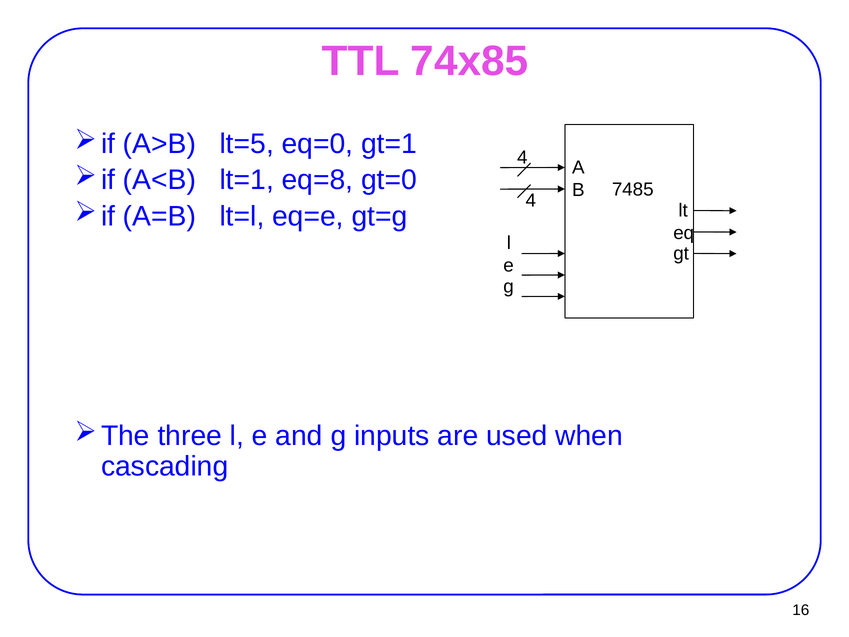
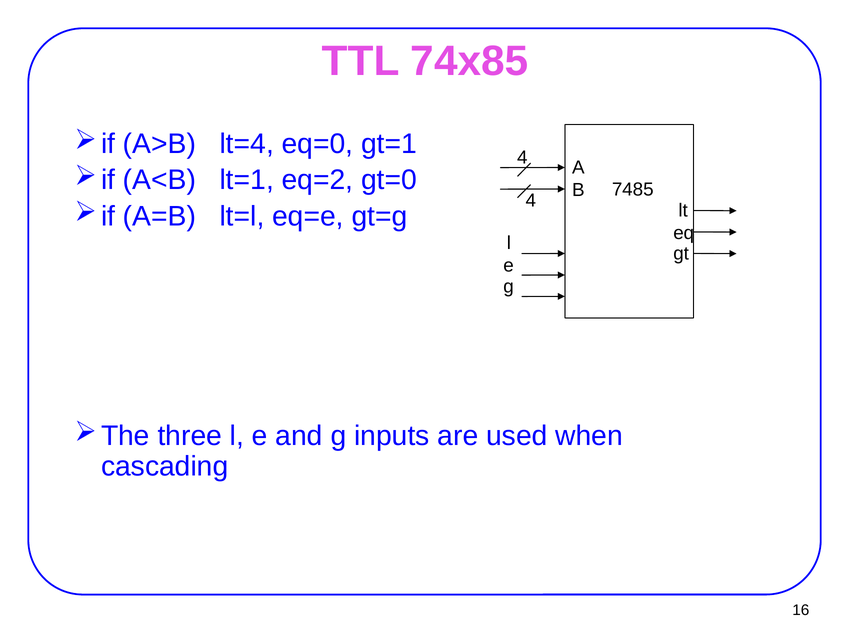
lt=5: lt=5 -> lt=4 (247, 144)
eq=8: eq=8 -> eq=2 (317, 180)
